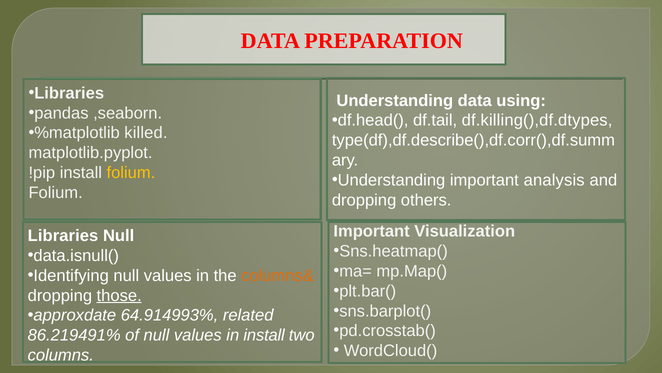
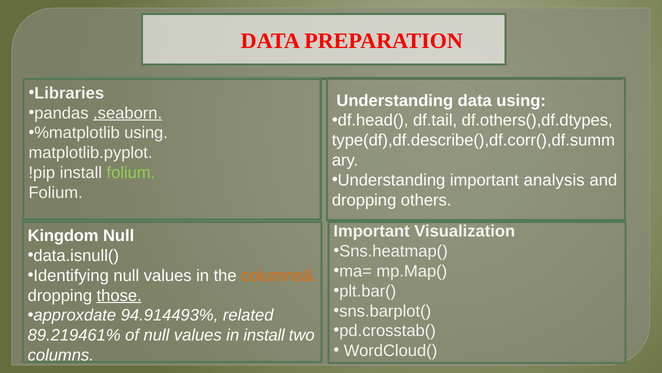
,seaborn underline: none -> present (128, 113)
df.killing(),df.dtypes: df.killing(),df.dtypes -> df.others(),df.dtypes (537, 120)
killed: killed -> using (146, 133)
folium colour: yellow -> light green (131, 172)
Libraries: Libraries -> Kingdom (63, 236)
64.914993%: 64.914993% -> 94.914493% (170, 315)
86.219491%: 86.219491% -> 89.219461% (74, 335)
